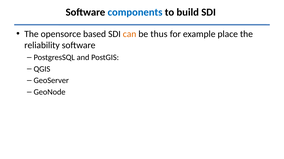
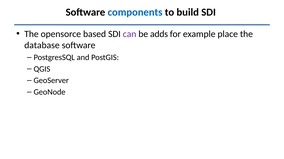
can colour: orange -> purple (130, 34)
thus: thus -> adds (159, 34)
reliability: reliability -> database (42, 45)
